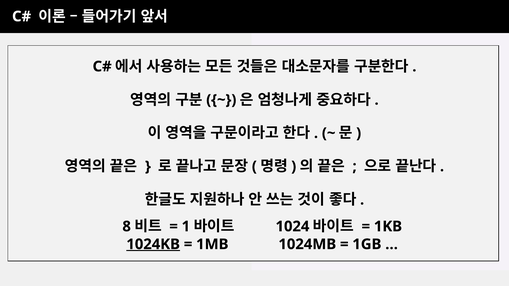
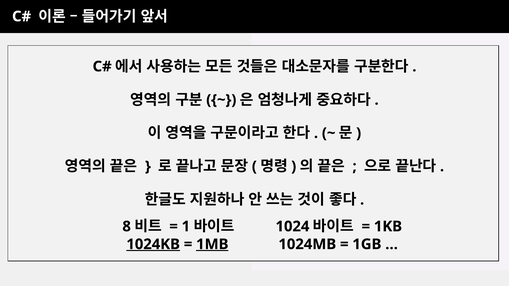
1MB underline: none -> present (212, 244)
